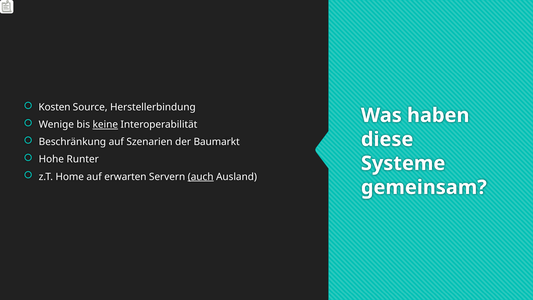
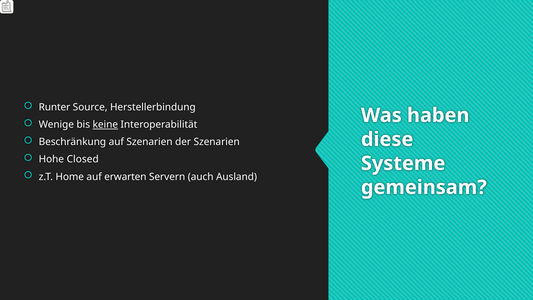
Kosten: Kosten -> Runter (54, 107)
der Baumarkt: Baumarkt -> Szenarien (217, 142)
Runter: Runter -> Closed (83, 159)
auch underline: present -> none (201, 177)
